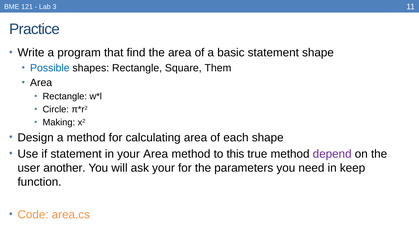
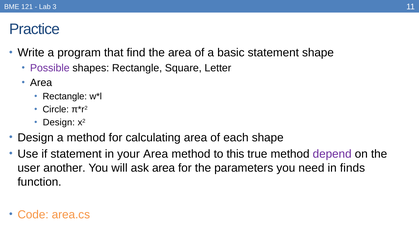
Possible colour: blue -> purple (50, 68)
Them: Them -> Letter (218, 68)
Making: Making -> Design (59, 122)
ask your: your -> area (164, 168)
keep: keep -> finds (353, 168)
